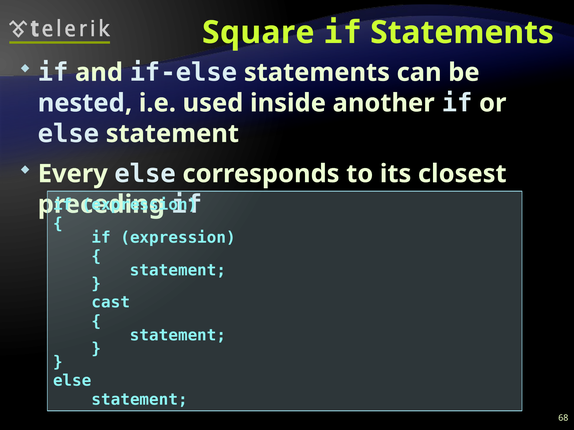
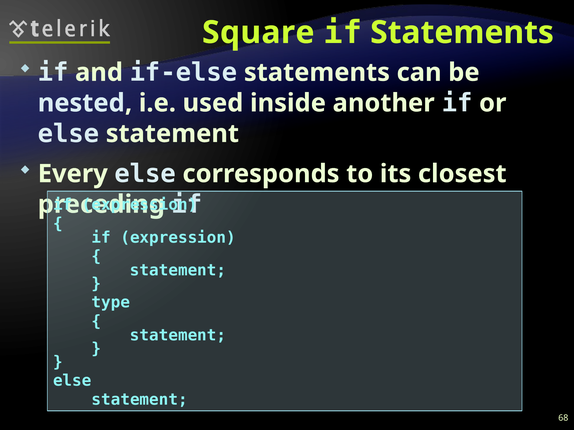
cast: cast -> type (111, 302)
